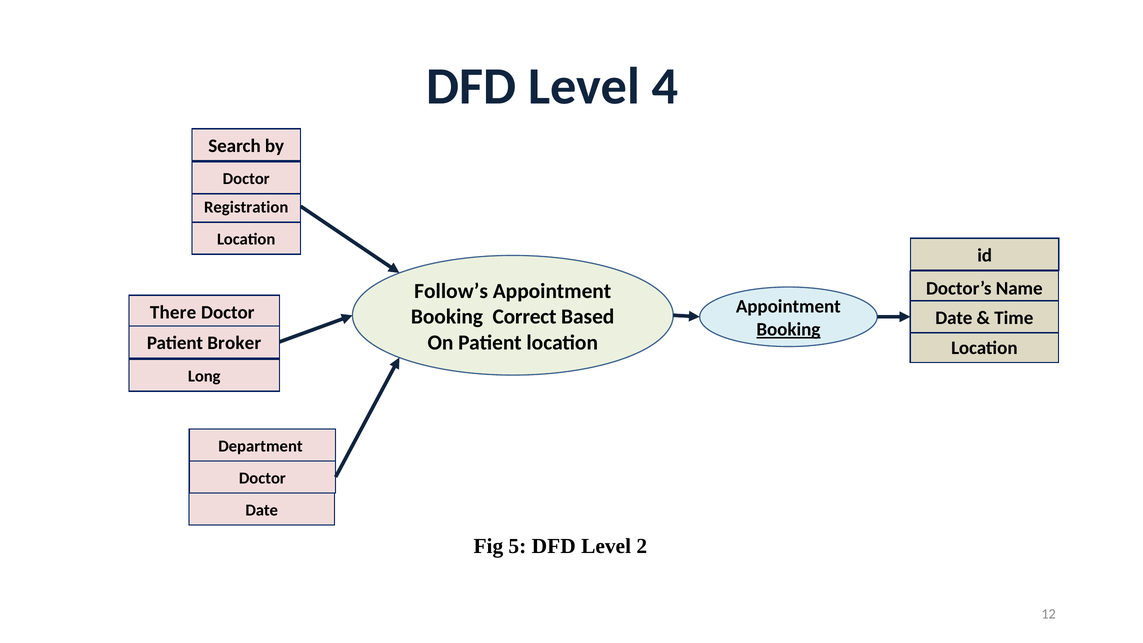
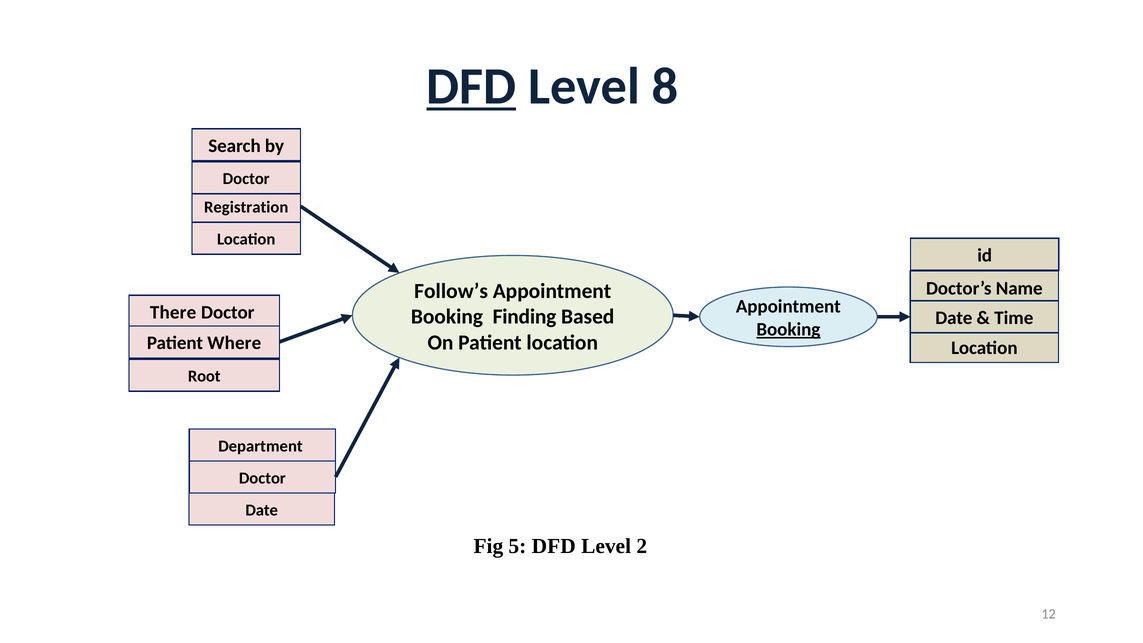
DFD underline: none -> present (471, 86)
4: 4 -> 8 (665, 86)
Correct: Correct -> Finding (525, 317)
Broker: Broker -> Where (234, 343)
Long: Long -> Root (204, 376)
